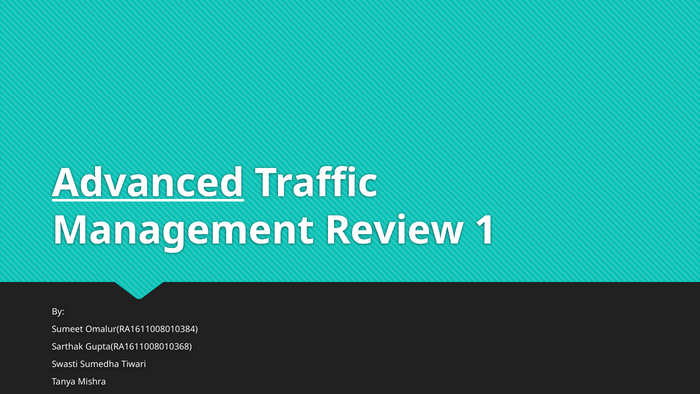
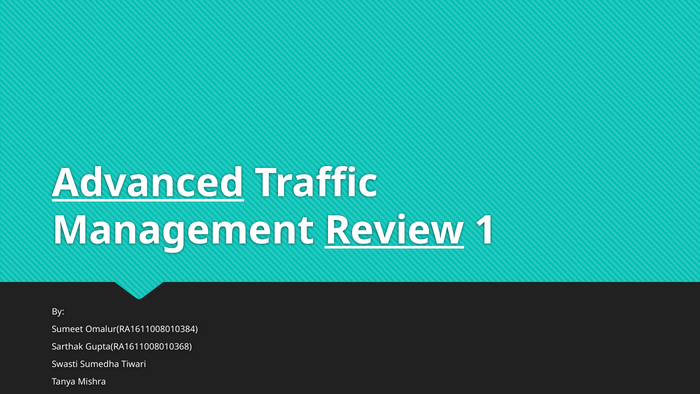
Review underline: none -> present (394, 230)
